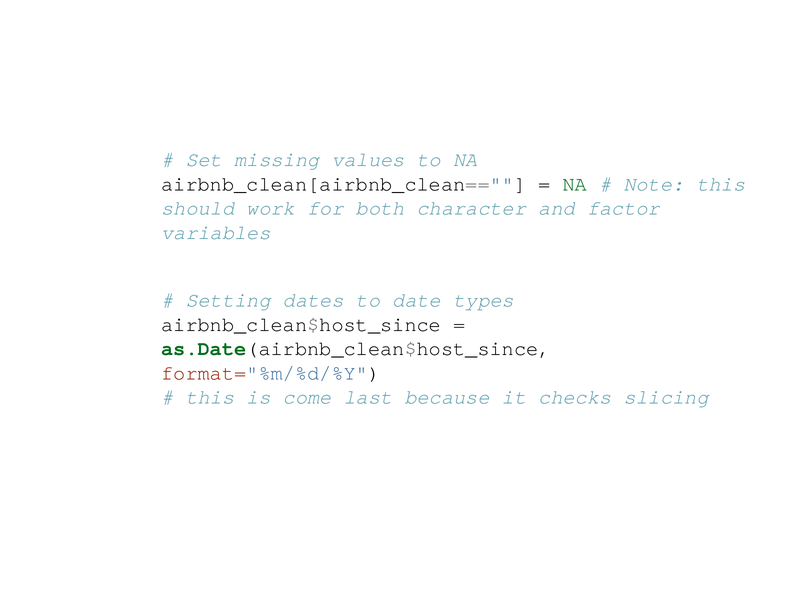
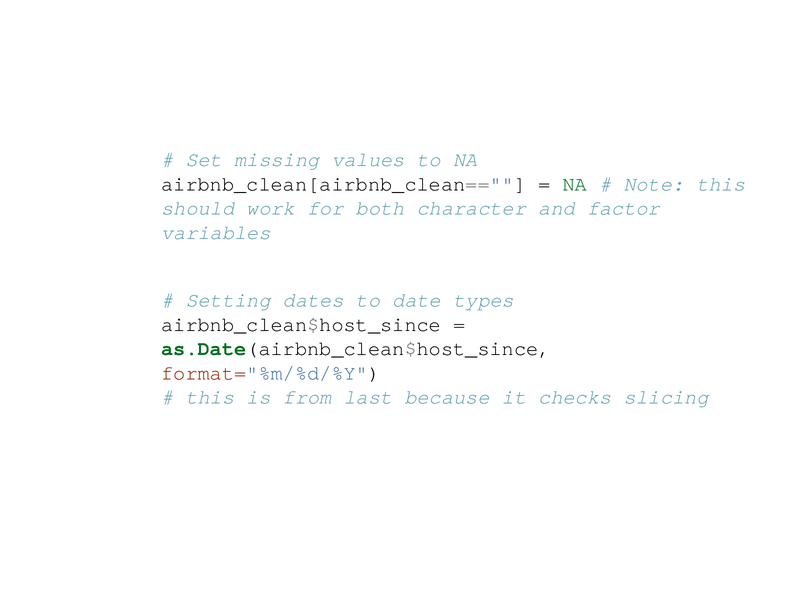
come: come -> from (307, 397)
